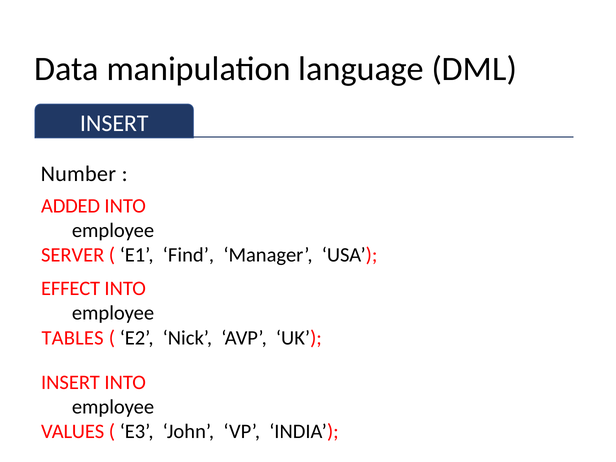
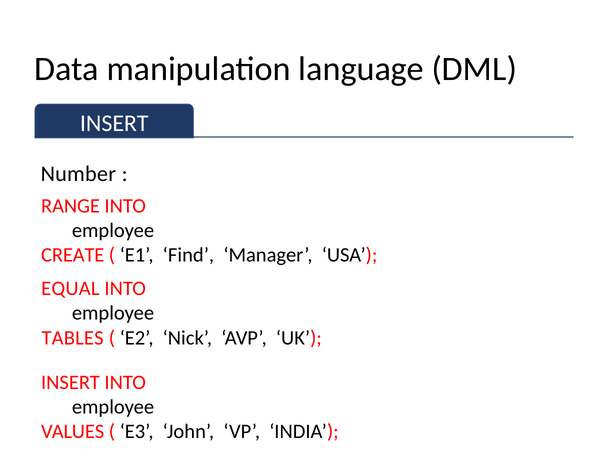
ADDED: ADDED -> RANGE (71, 206)
SERVER: SERVER -> CREATE (73, 255)
EFFECT: EFFECT -> EQUAL (70, 288)
